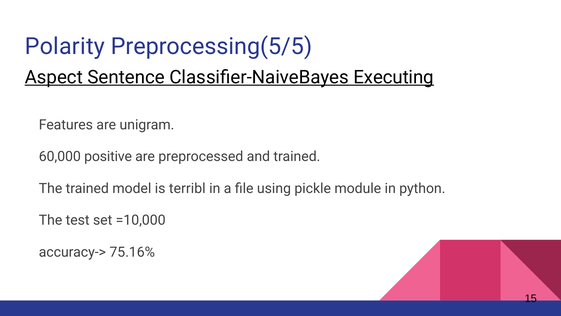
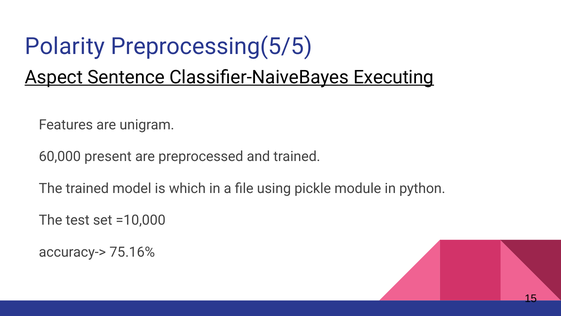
positive: positive -> present (108, 156)
terribl: terribl -> which (187, 188)
